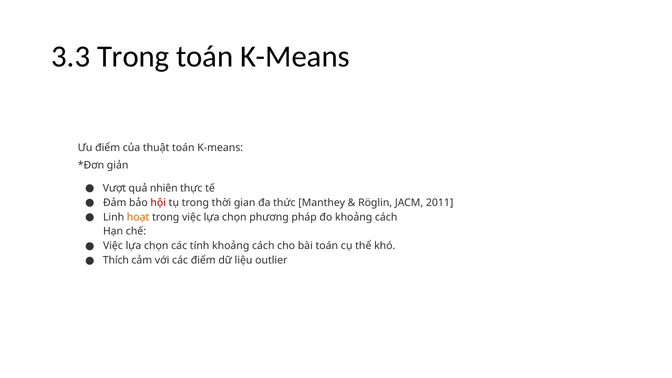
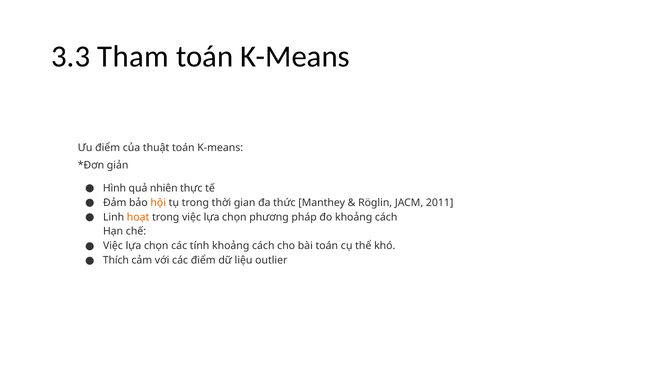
3.3 Trong: Trong -> Tham (133, 56)
Vượt: Vượt -> Hình (115, 188)
hội colour: red -> orange (158, 203)
